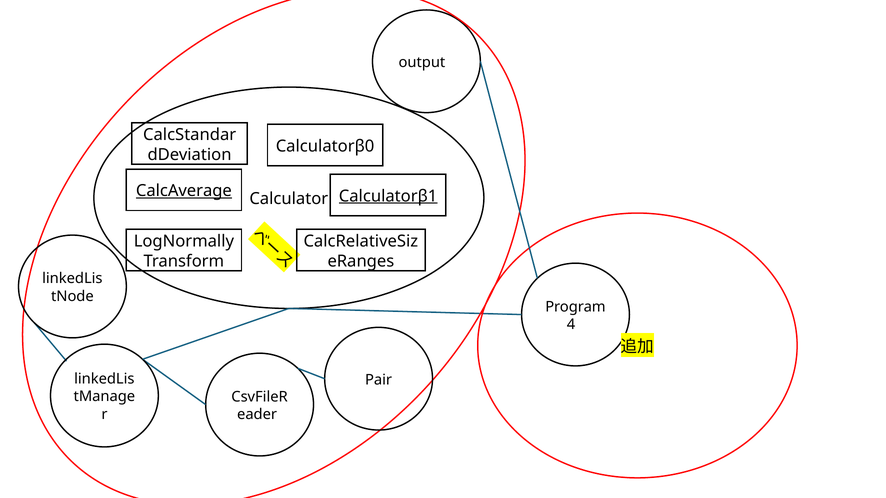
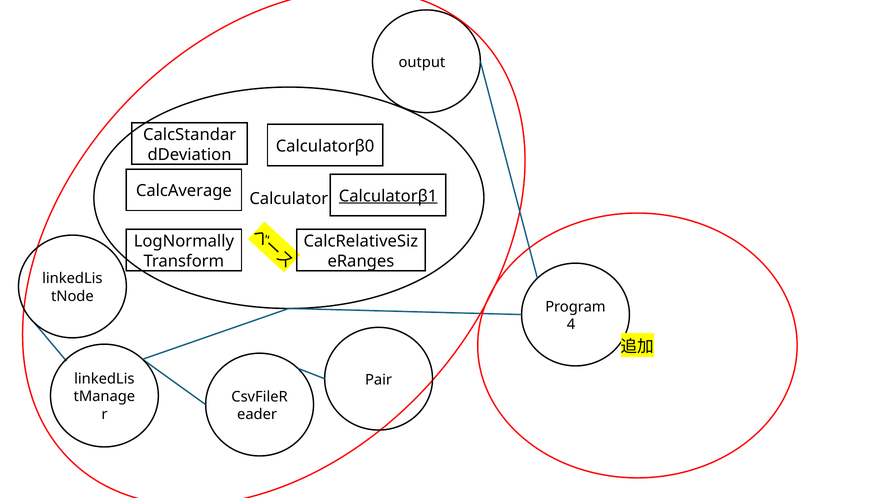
CalcAverage underline: present -> none (184, 191)
